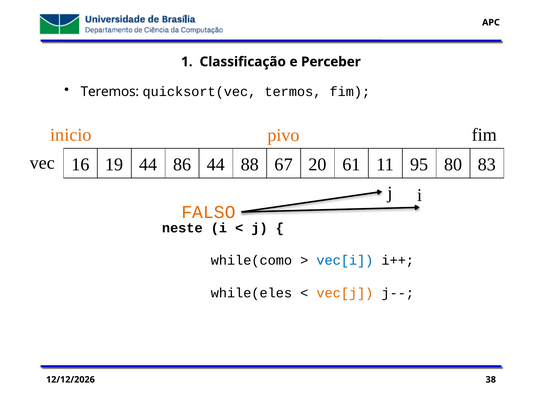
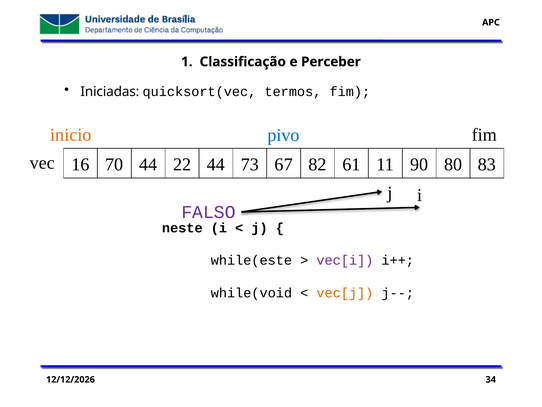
Teremos: Teremos -> Iniciadas (110, 92)
pivo colour: orange -> blue (284, 135)
19: 19 -> 70 (114, 164)
86: 86 -> 22 (182, 164)
88: 88 -> 73 (250, 164)
20: 20 -> 82 (318, 164)
95: 95 -> 90 (419, 164)
FALSO colour: orange -> purple (209, 212)
while(como: while(como -> while(este (251, 260)
vec[i colour: blue -> purple (345, 260)
while(eles: while(eles -> while(void (251, 293)
38: 38 -> 34 (491, 379)
